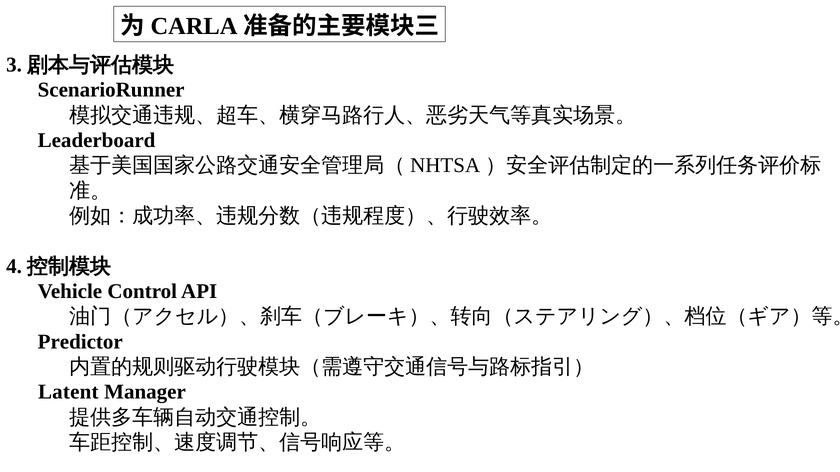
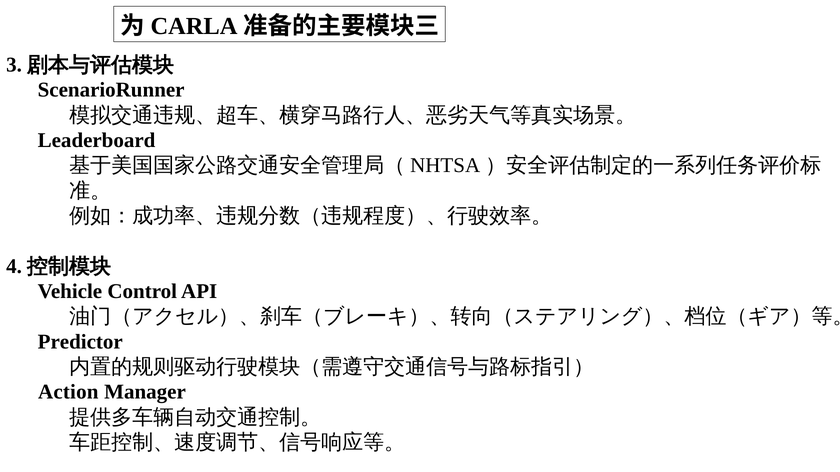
Latent: Latent -> Action (68, 392)
